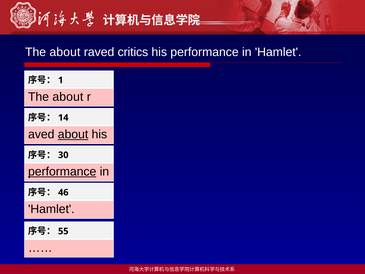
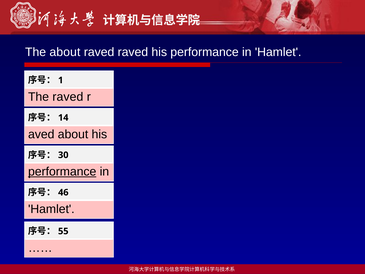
raved critics: critics -> raved (133, 52)
about: about -> raved (68, 97)
about underline: present -> none (73, 134)
